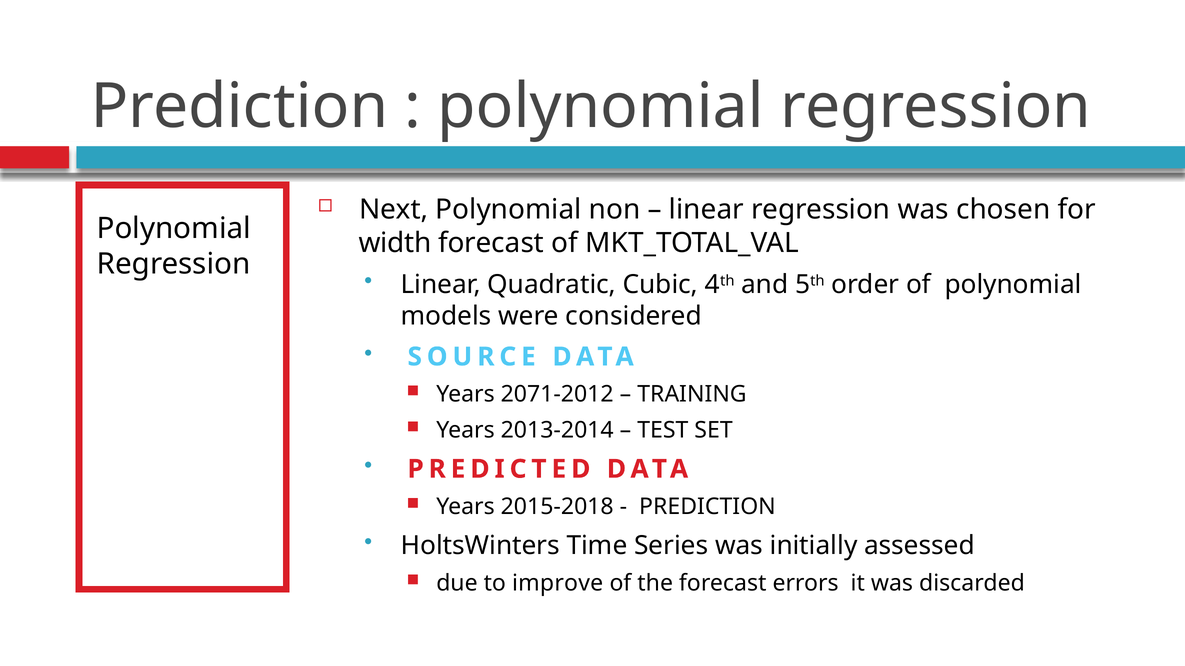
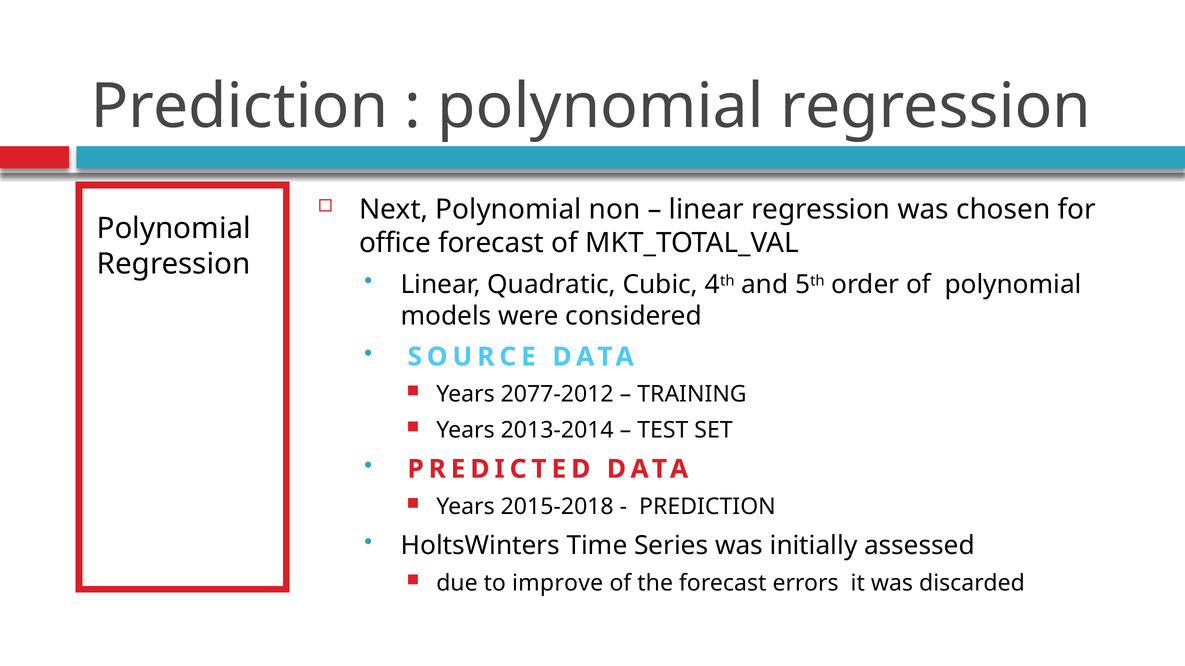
width: width -> office (395, 243)
2071-2012: 2071-2012 -> 2077-2012 (557, 395)
